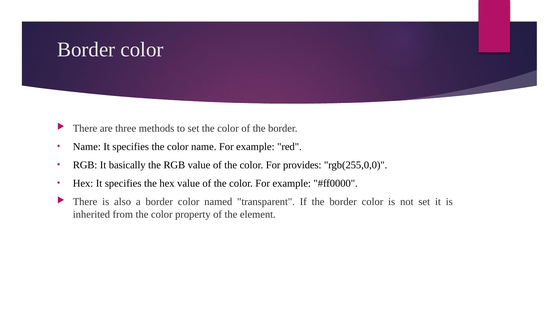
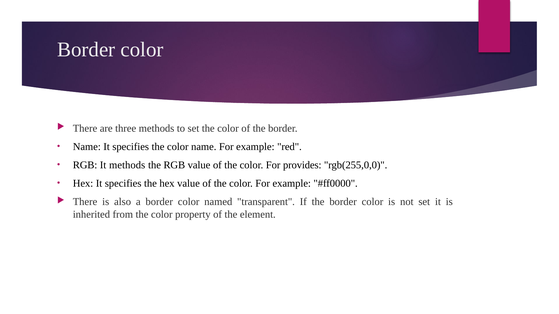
It basically: basically -> methods (127, 165)
